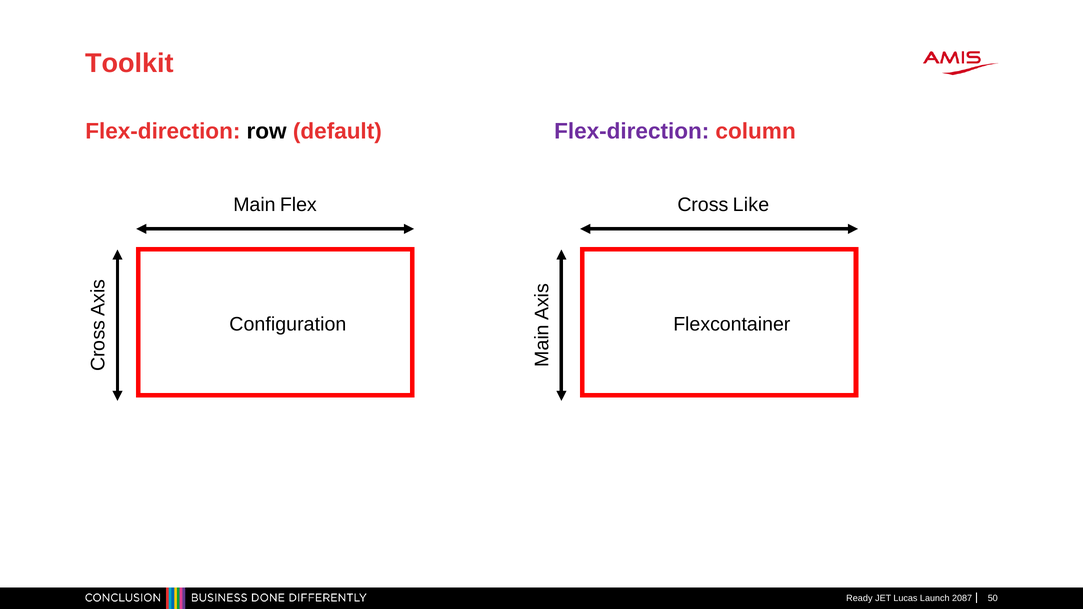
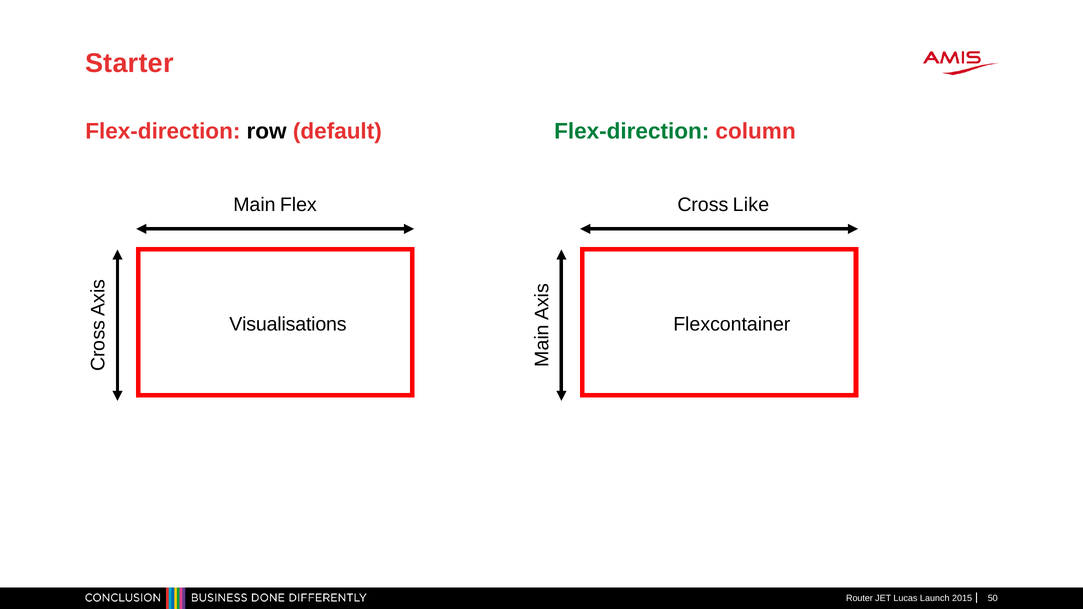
Toolkit: Toolkit -> Starter (129, 63)
Flex-direction colour: purple -> green (632, 131)
Configuration: Configuration -> Visualisations (288, 324)
Ready: Ready -> Router (859, 599)
2087: 2087 -> 2015 (962, 599)
